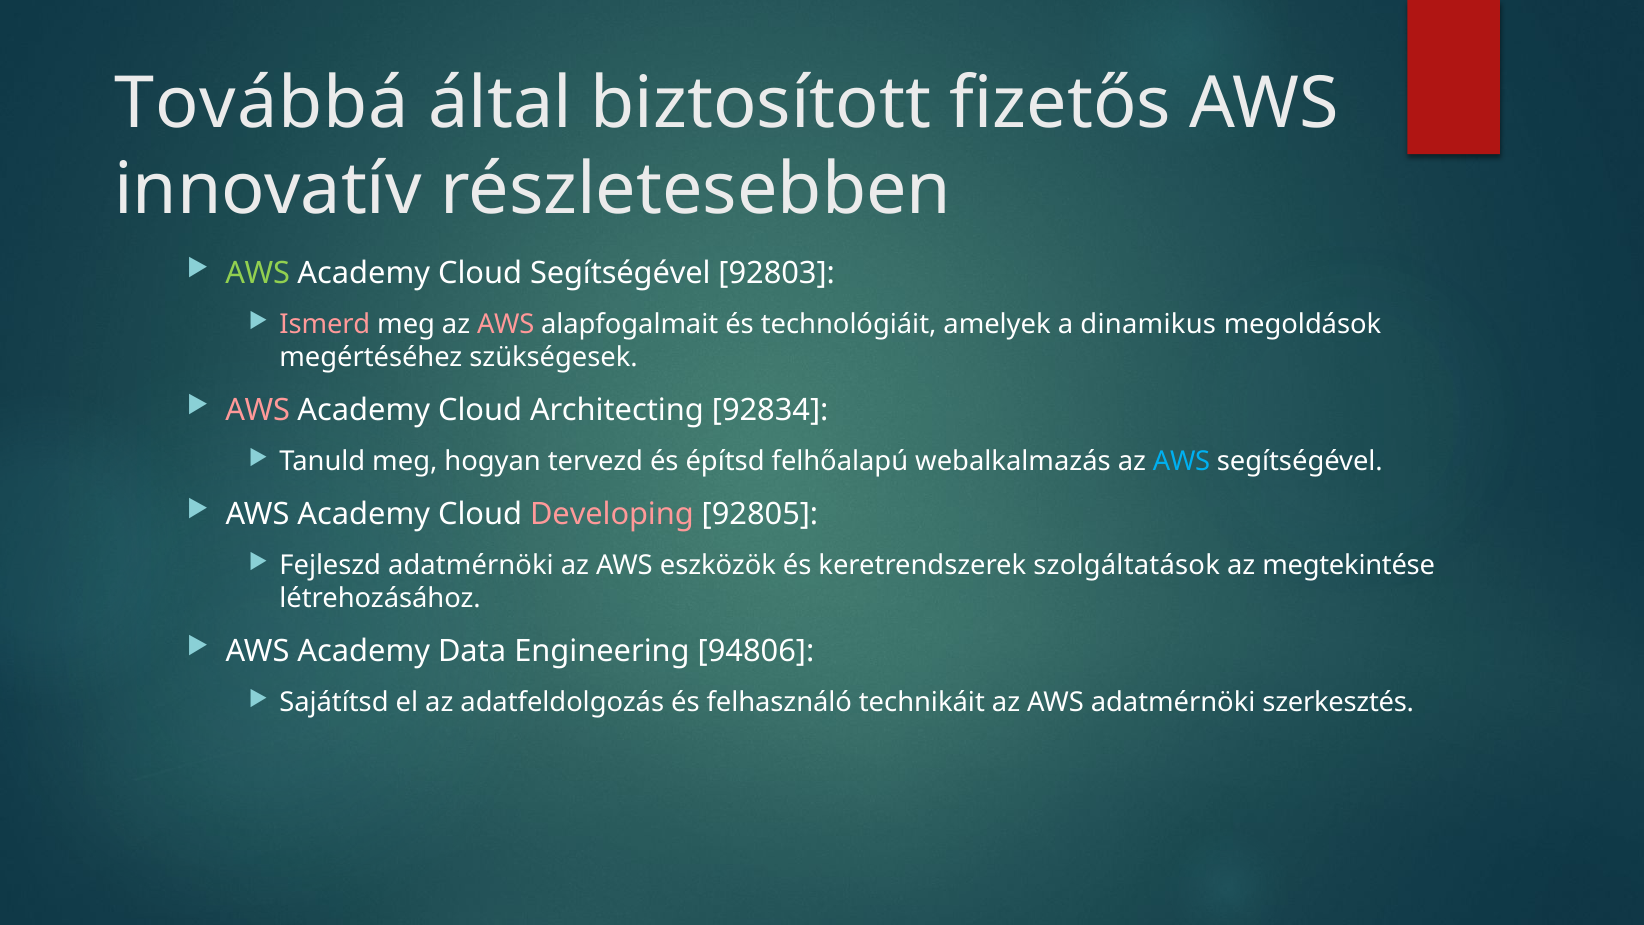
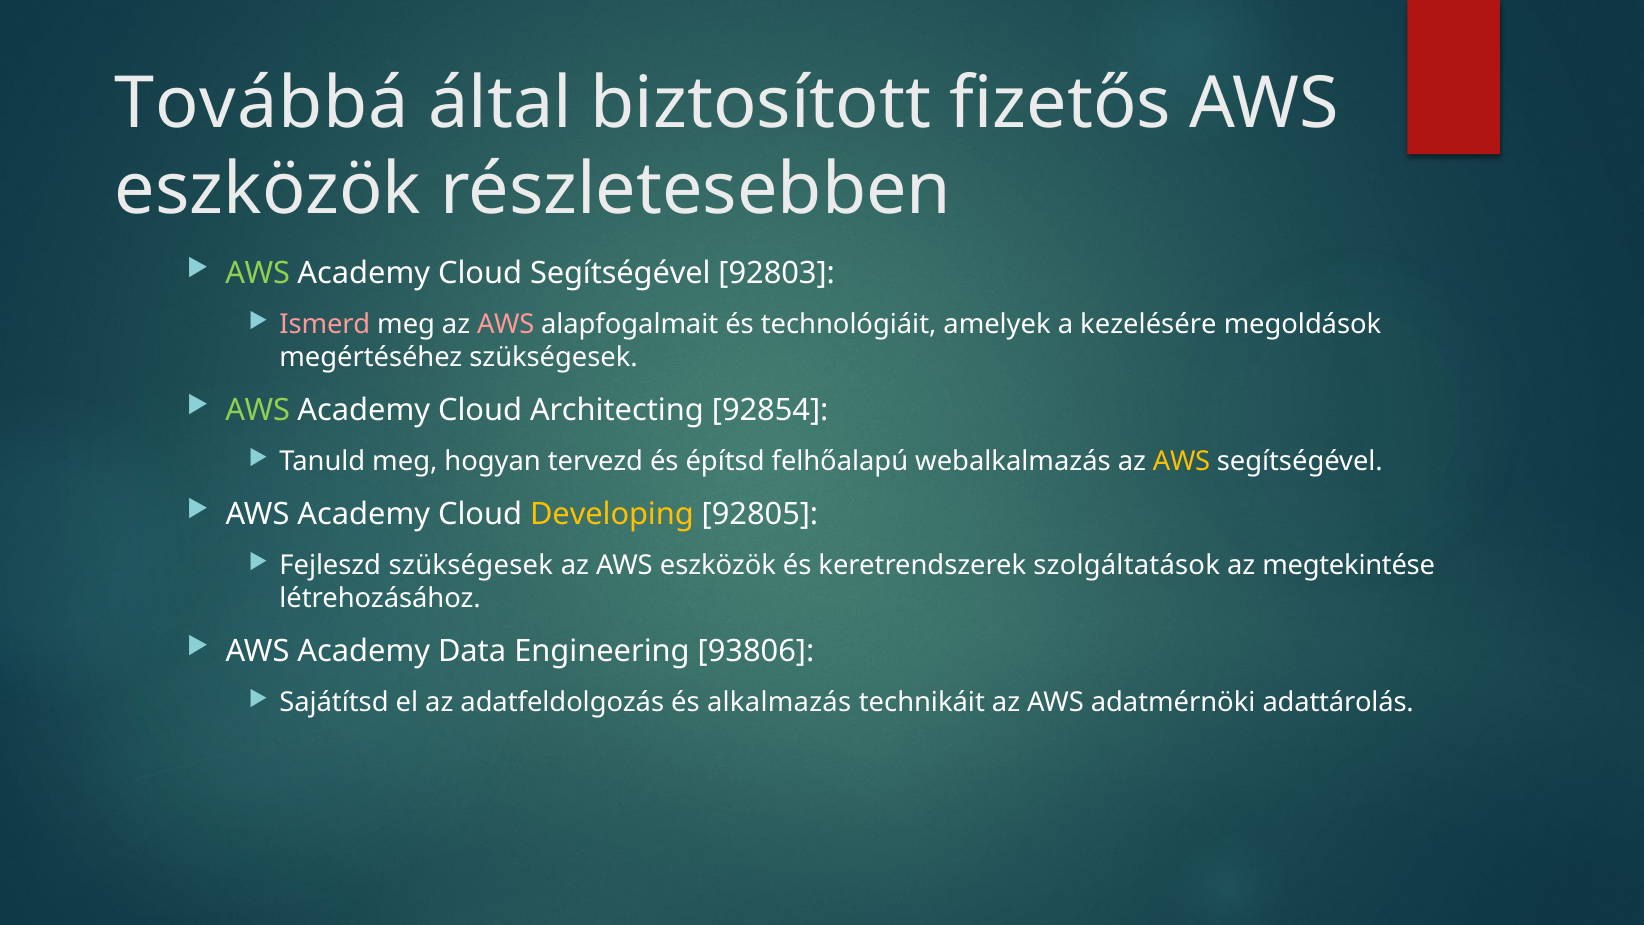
innovatív: innovatív -> eszközök (268, 190)
dinamikus: dinamikus -> kezelésére (1148, 325)
AWS colour: pink -> light green (258, 410)
92834: 92834 -> 92854 (770, 410)
AWS colour: light blue -> yellow (1182, 462)
Developing colour: pink -> yellow (612, 514)
Fejleszd adatmérnöki: adatmérnöki -> szükségesek (471, 566)
94806: 94806 -> 93806 (756, 651)
felhasználó: felhasználó -> alkalmazás (779, 703)
szerkesztés: szerkesztés -> adattárolás (1338, 703)
